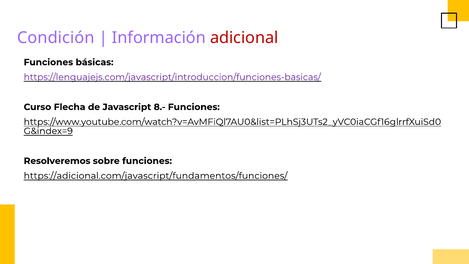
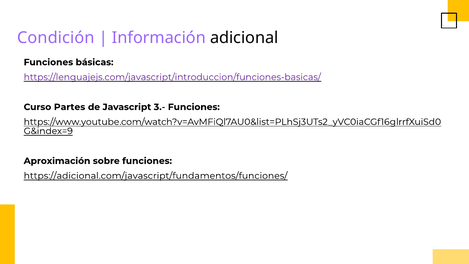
adicional colour: red -> black (244, 38)
Flecha: Flecha -> Partes (70, 107)
8.-: 8.- -> 3.- (160, 107)
Resolveremos: Resolveremos -> Aproximación (57, 161)
